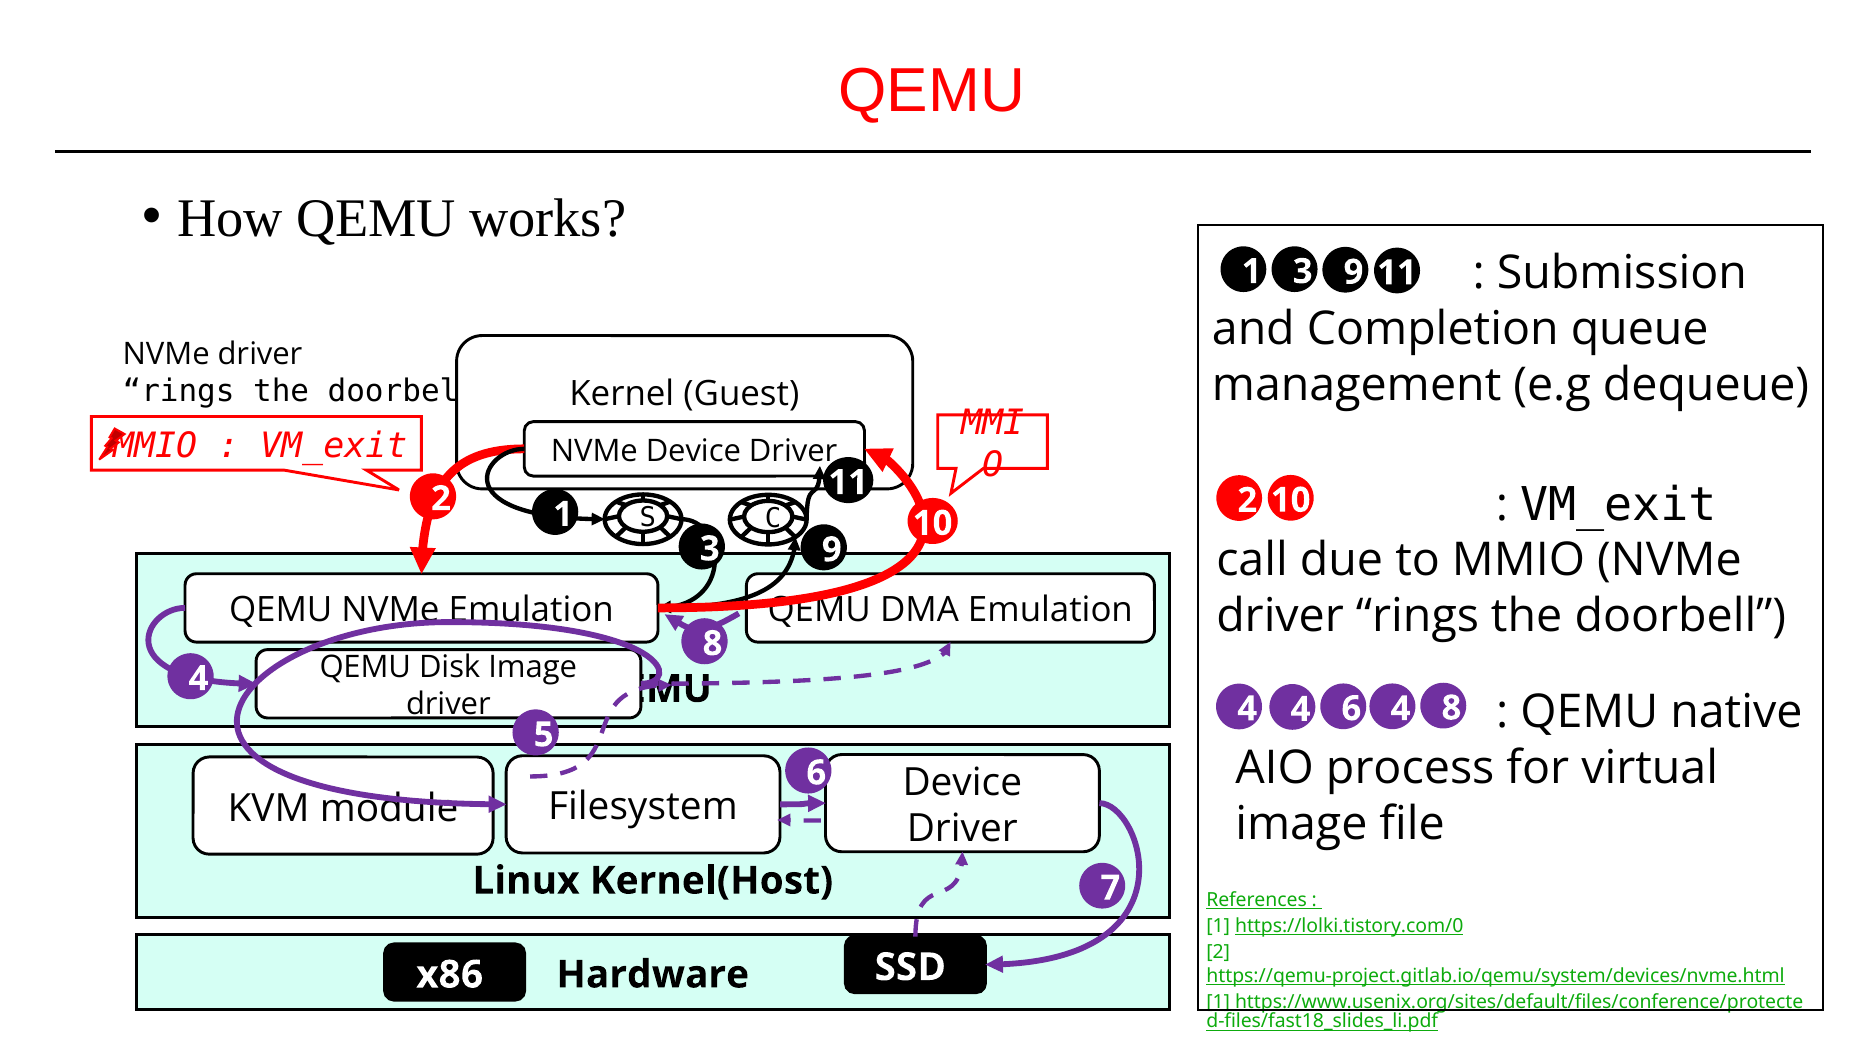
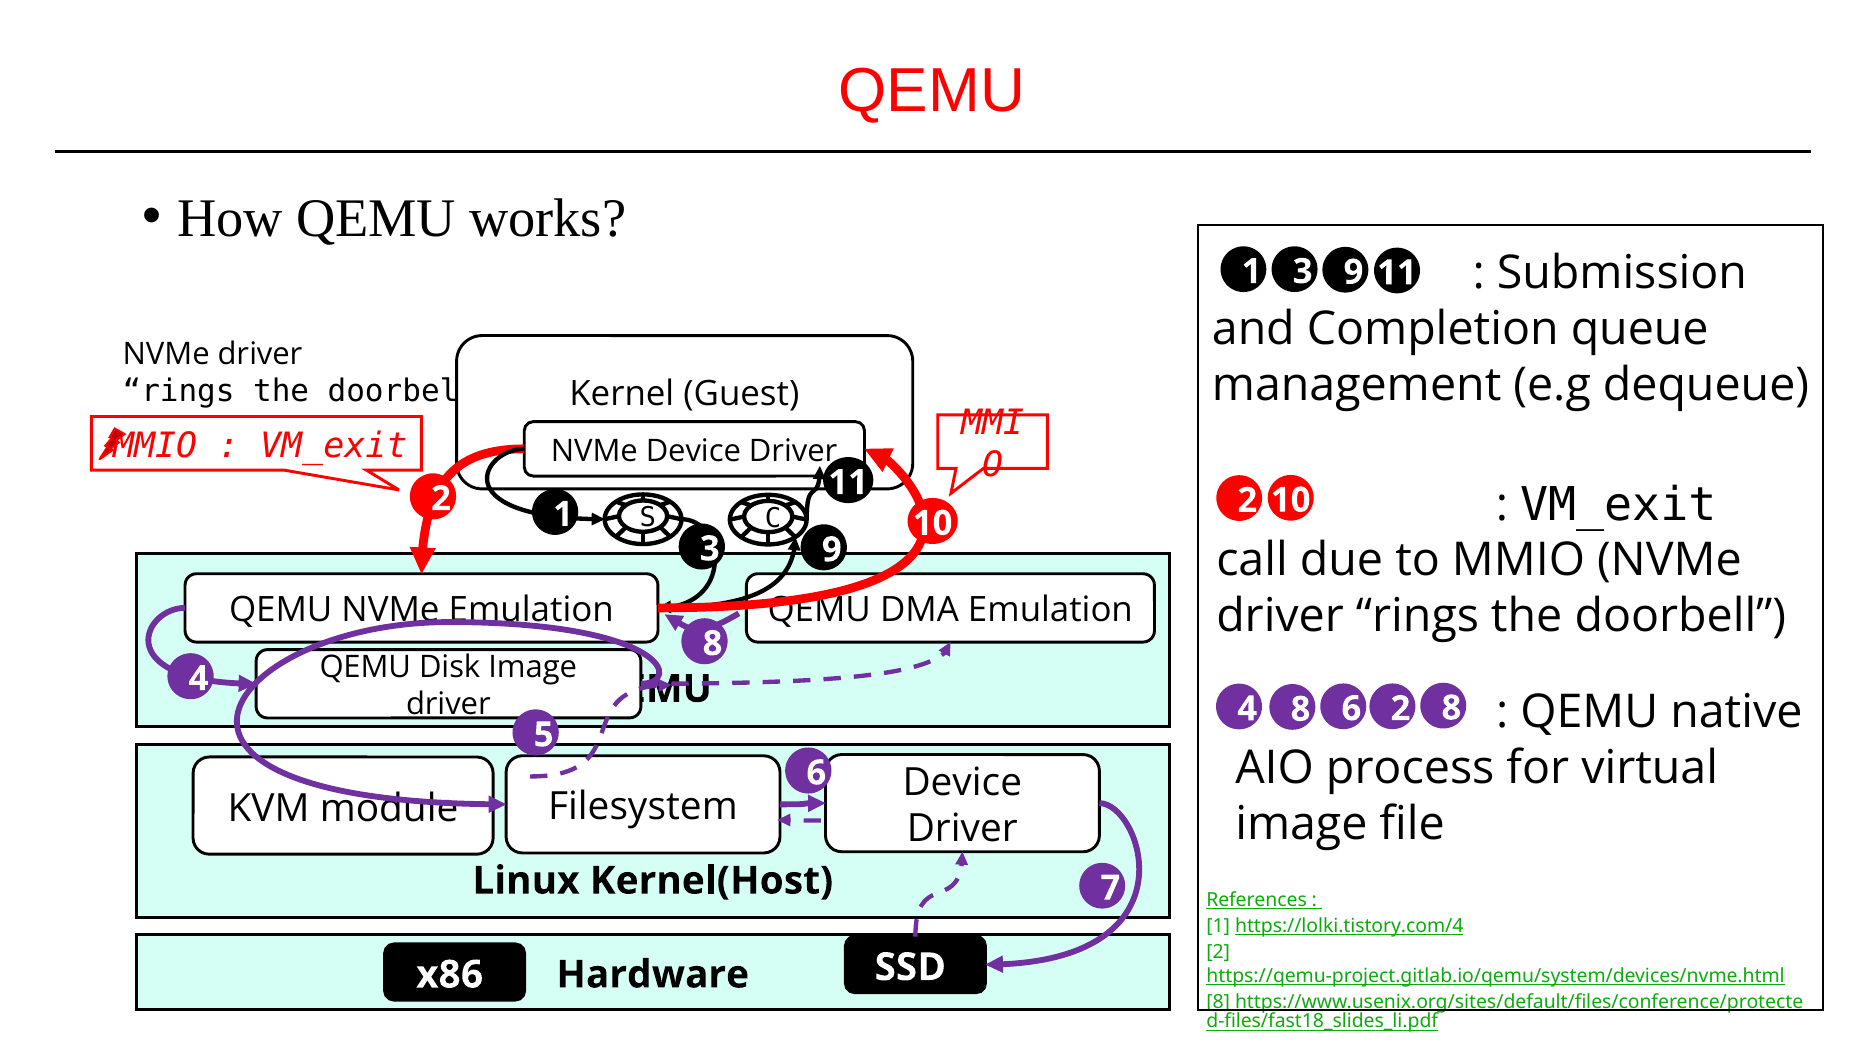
4 4: 4 -> 8 (1300, 710)
6 4: 4 -> 2 (1401, 709)
https://lolki.tistory.com/0: https://lolki.tistory.com/0 -> https://lolki.tistory.com/4 (1349, 926)
1: 1 -> 8 (1218, 1002)
